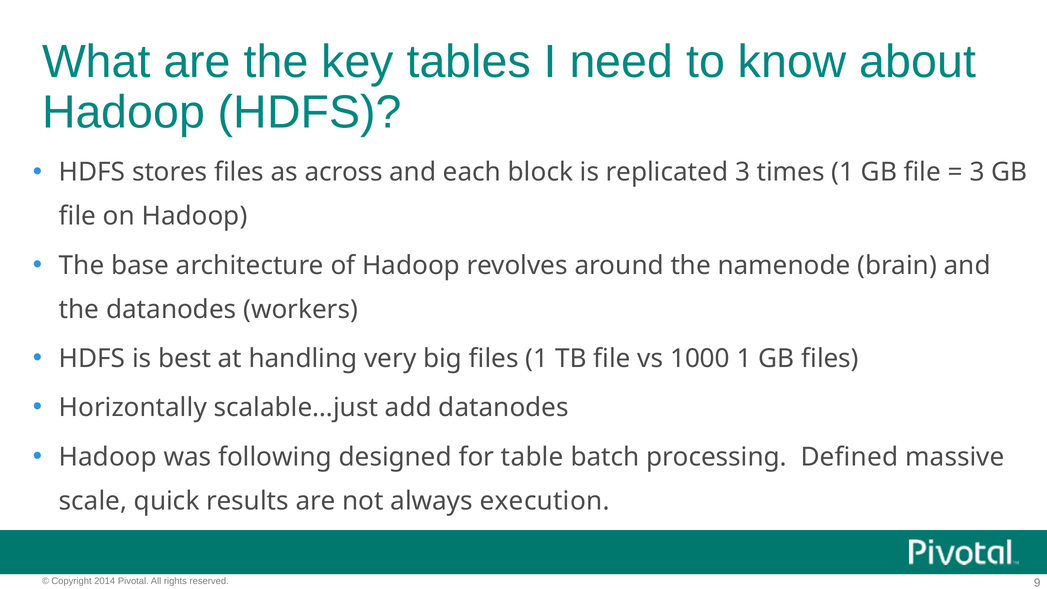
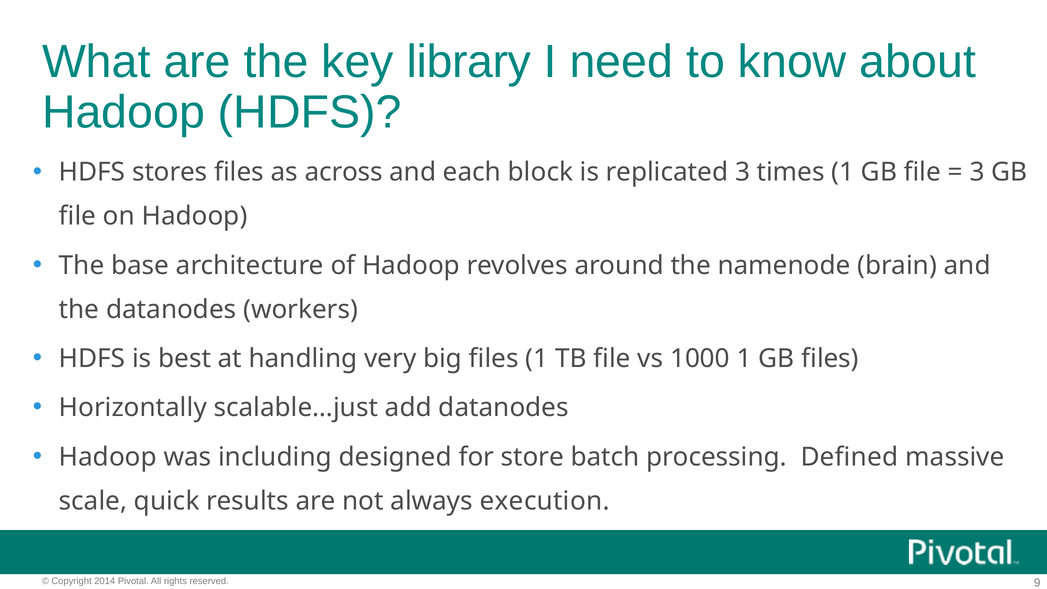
tables: tables -> library (469, 62)
following: following -> including (275, 457)
table: table -> store (532, 457)
